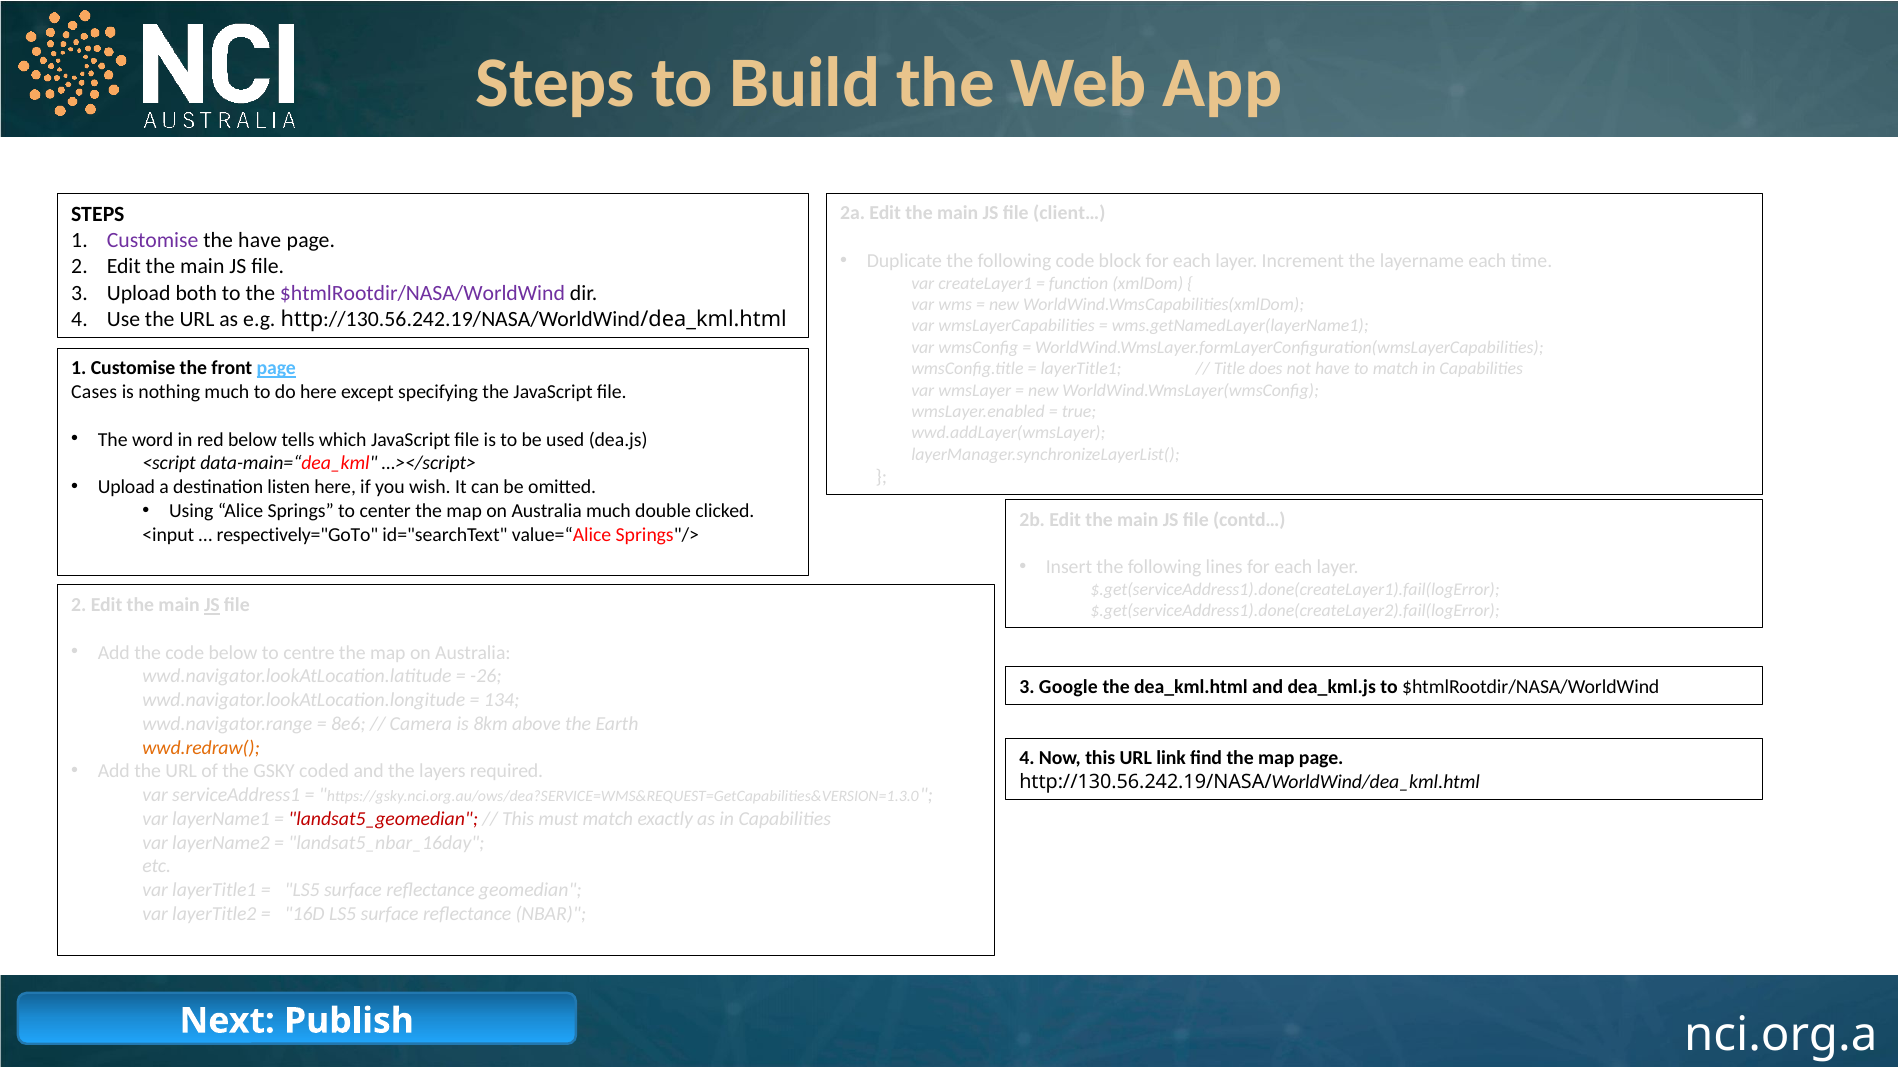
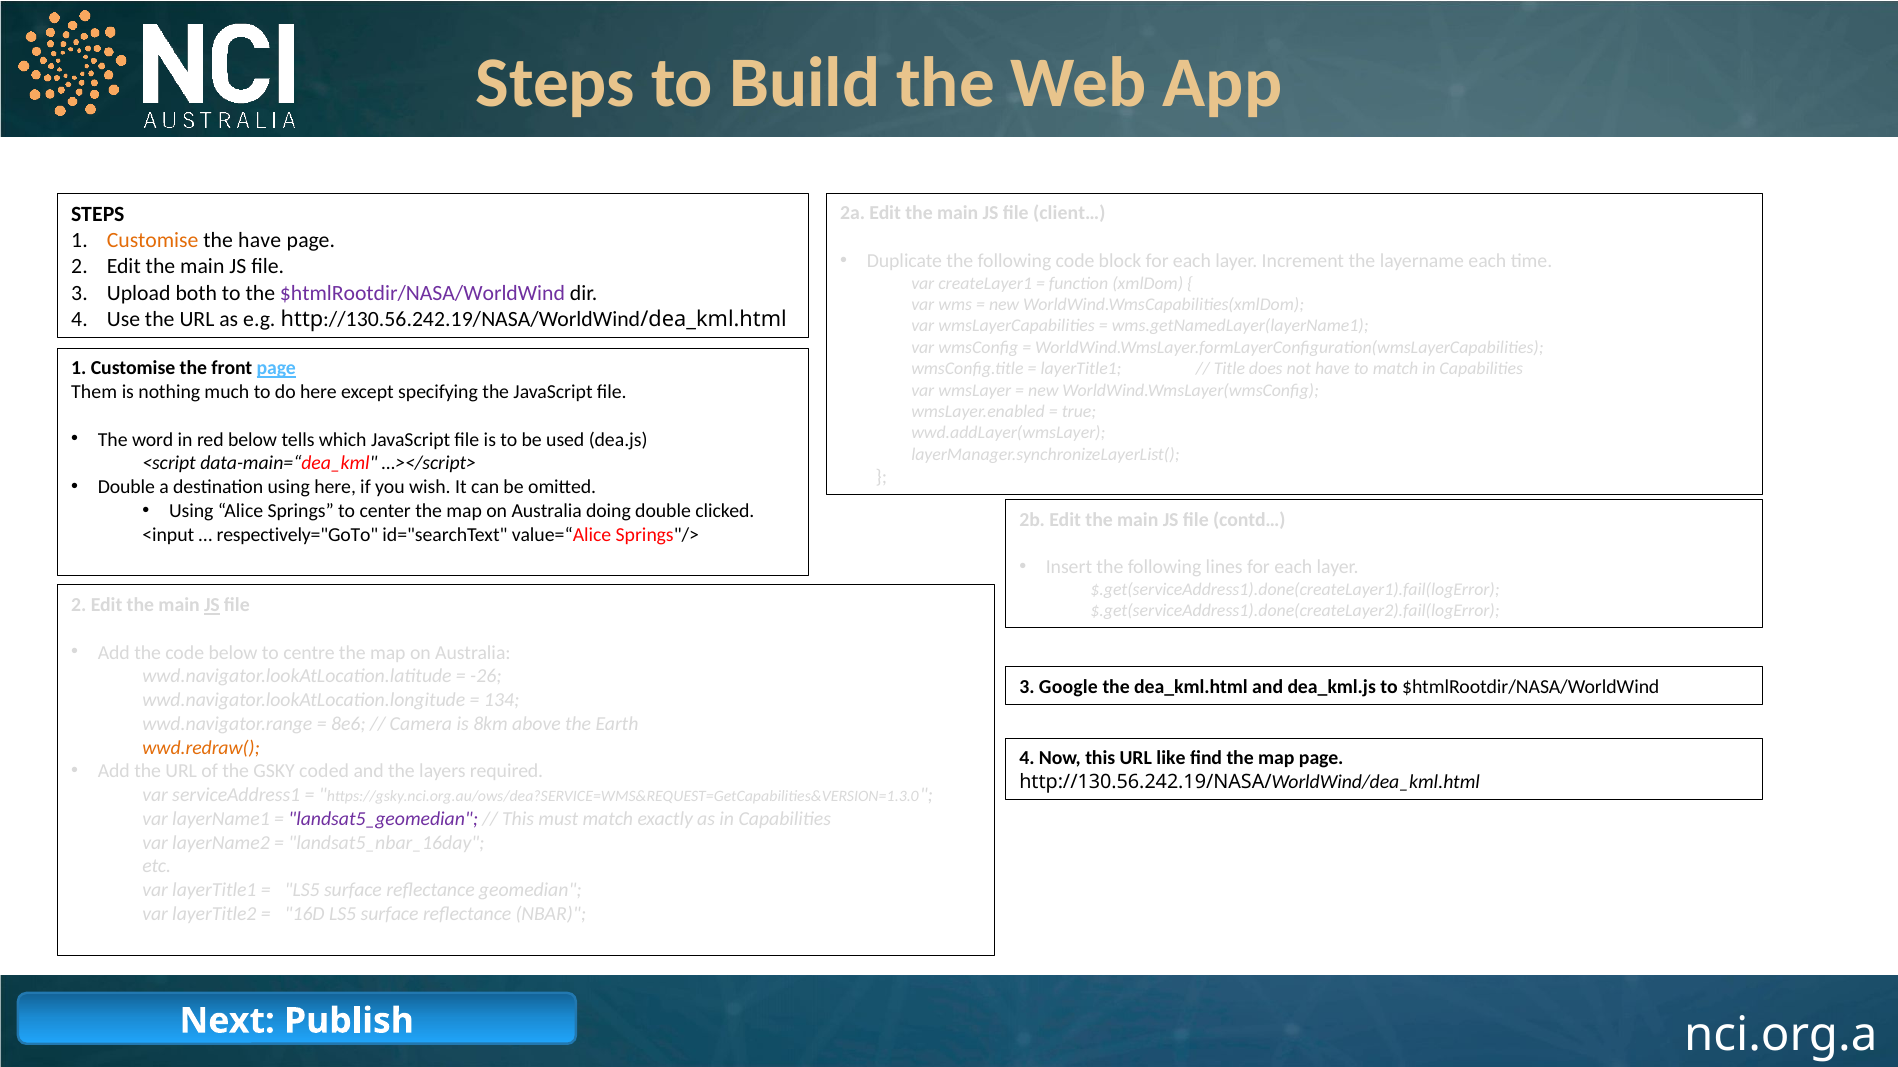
Customise colour: purple -> orange (153, 241)
Cases: Cases -> Them (94, 392)
Upload: Upload -> Double (126, 487)
destination listen: listen -> using (289, 487)
Australia much: much -> doing (608, 511)
link: link -> like (1171, 759)
landsat5_geomedian colour: red -> purple (383, 819)
